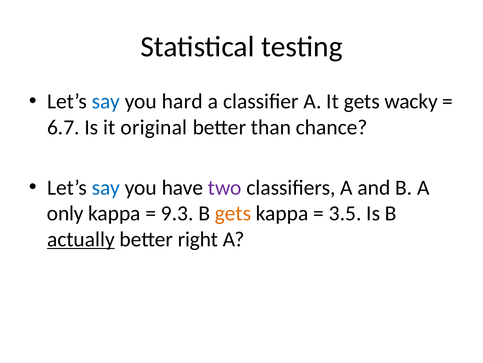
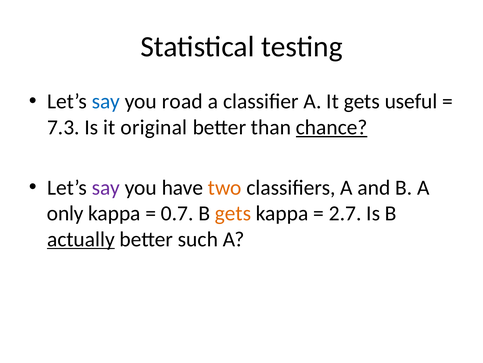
hard: hard -> road (182, 101)
wacky: wacky -> useful (411, 101)
6.7: 6.7 -> 7.3 (63, 127)
chance underline: none -> present (332, 127)
say colour: blue -> purple (106, 187)
two colour: purple -> orange (225, 187)
9.3: 9.3 -> 0.7 (177, 213)
3.5: 3.5 -> 2.7 (345, 213)
right: right -> such (198, 239)
